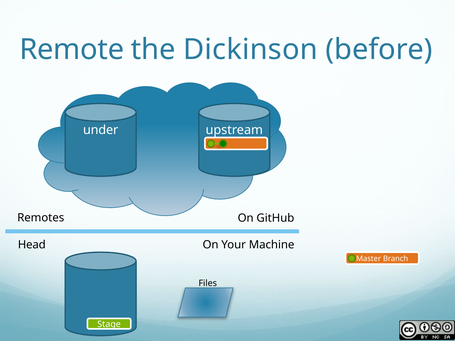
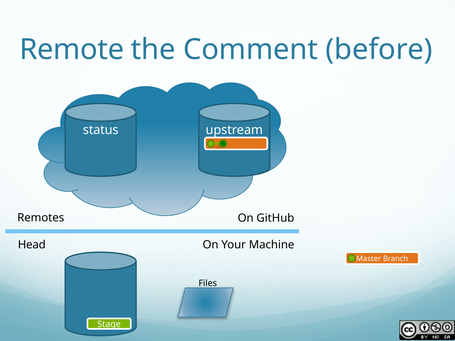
Dickinson: Dickinson -> Comment (251, 49)
under: under -> status (101, 130)
